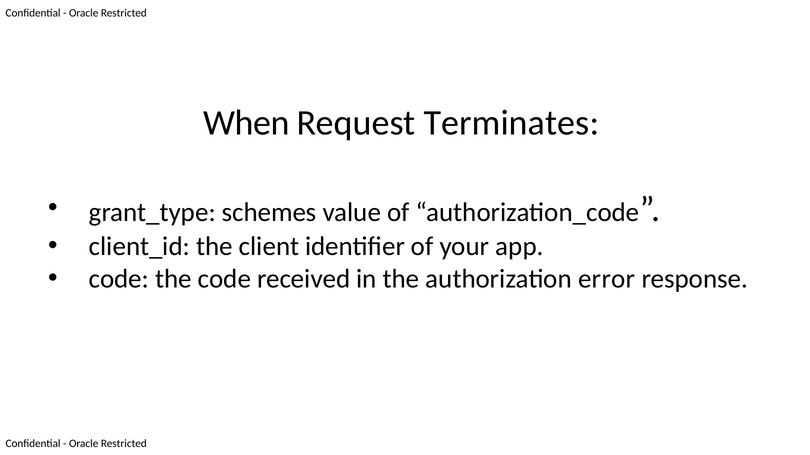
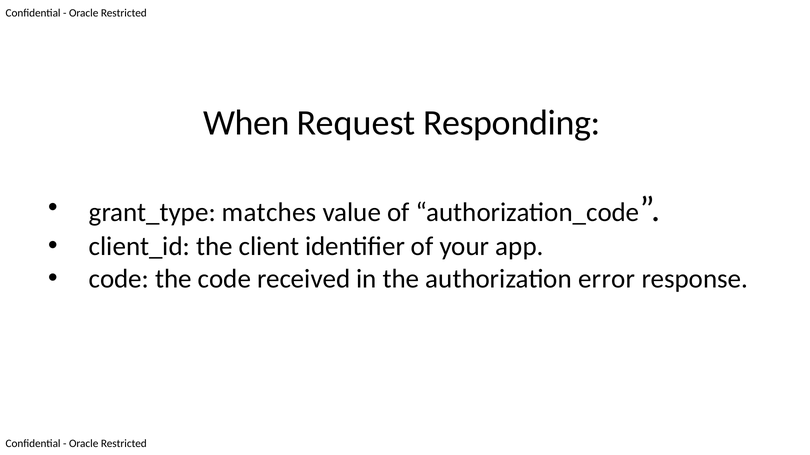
Terminates: Terminates -> Responding (512, 123)
schemes: schemes -> matches (269, 212)
